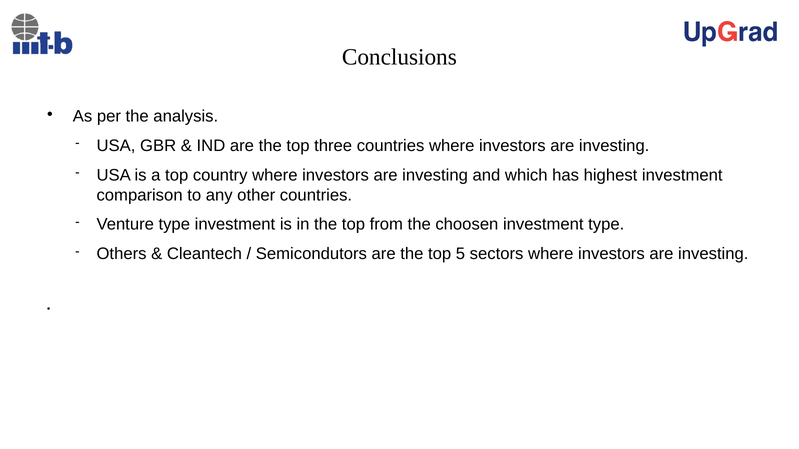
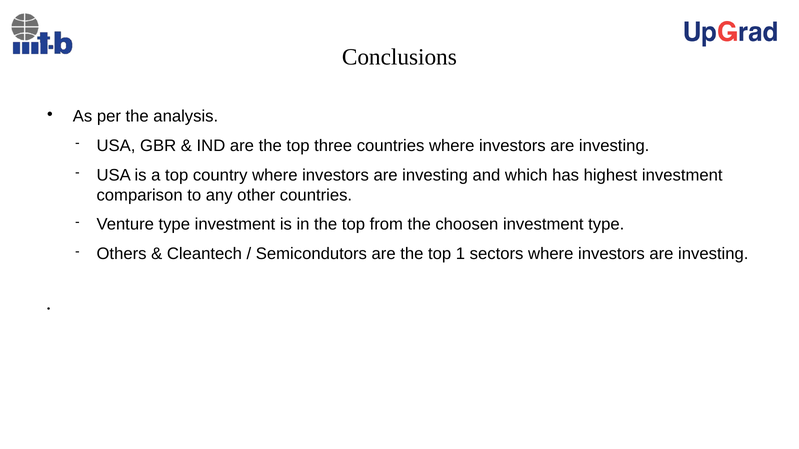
5: 5 -> 1 (460, 254)
